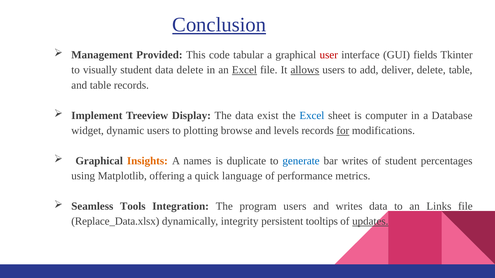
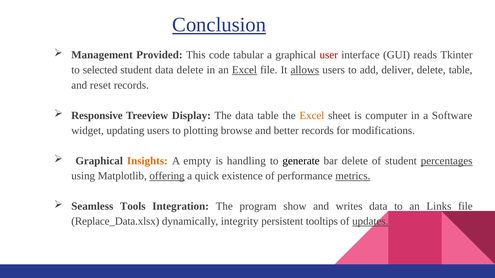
fields: fields -> reads (425, 55)
visually: visually -> selected (100, 70)
and table: table -> reset (100, 85)
Implement: Implement -> Responsive (97, 116)
data exist: exist -> table (268, 116)
Excel colour: blue -> orange (312, 116)
Database: Database -> Software (452, 116)
dynamic: dynamic -> updating (125, 131)
levels: levels -> better (286, 131)
for underline: present -> none (343, 131)
names: names -> empty (197, 161)
duplicate: duplicate -> handling (246, 161)
generate colour: blue -> black (301, 161)
bar writes: writes -> delete (355, 161)
percentages underline: none -> present (447, 161)
offering underline: none -> present (167, 176)
language: language -> existence (242, 176)
metrics underline: none -> present (353, 176)
program users: users -> show (295, 207)
